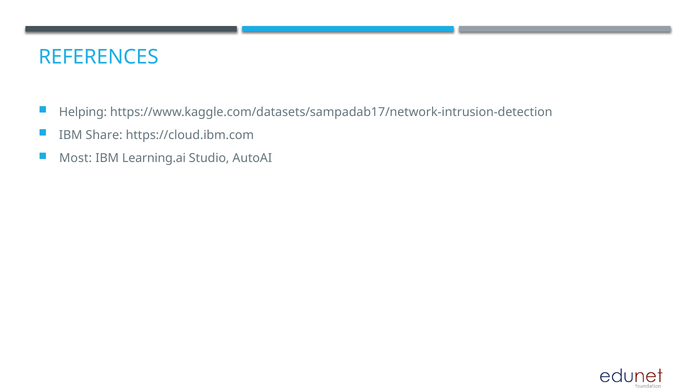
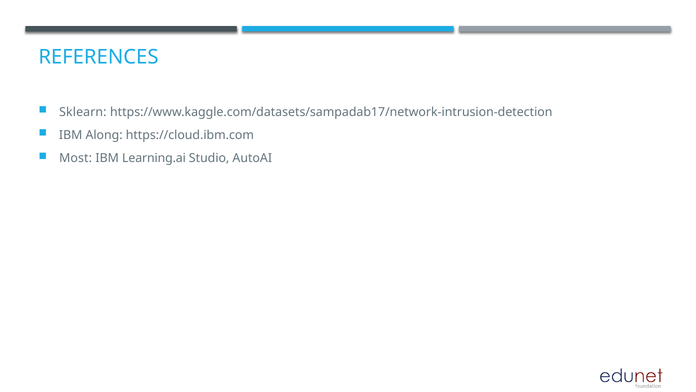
Helping: Helping -> Sklearn (83, 112)
Share: Share -> Along (104, 135)
